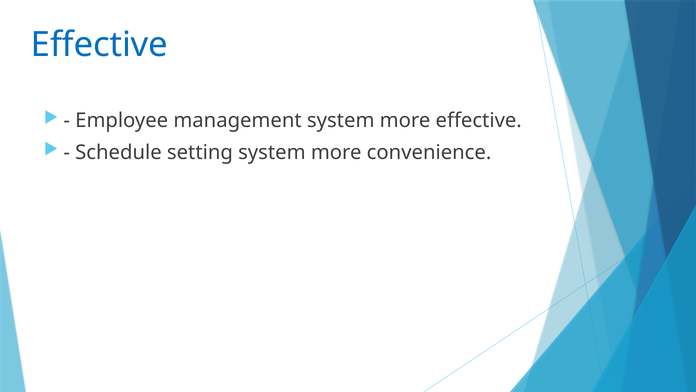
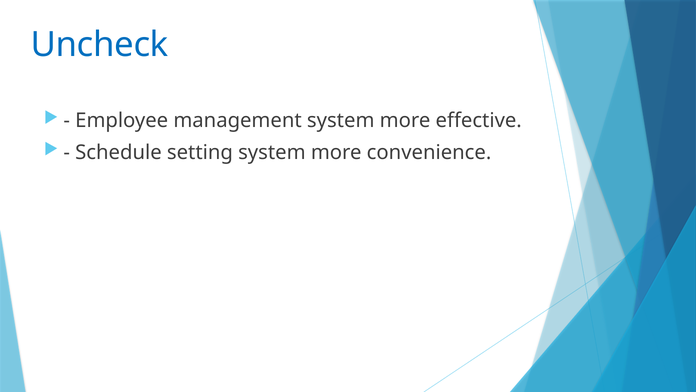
Effective: Effective -> Uncheck (100, 45)
